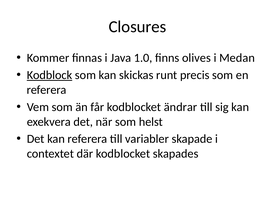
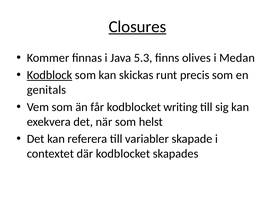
Closures underline: none -> present (137, 27)
1.0: 1.0 -> 5.3 (143, 58)
referera: referera -> genitals (46, 90)
ändrar: ändrar -> writing (181, 107)
